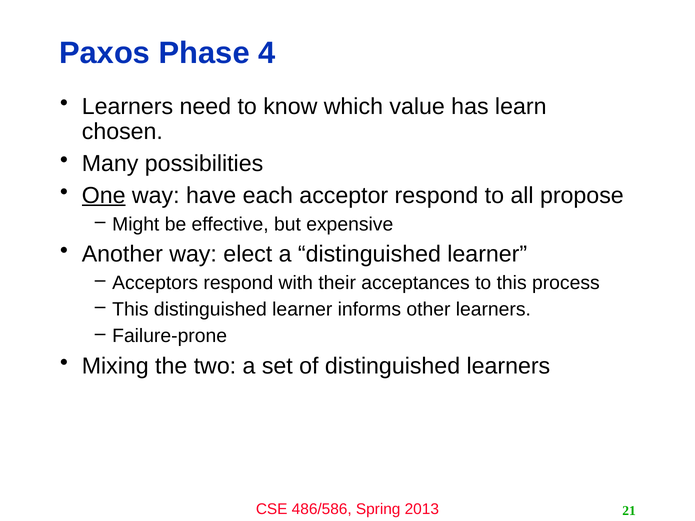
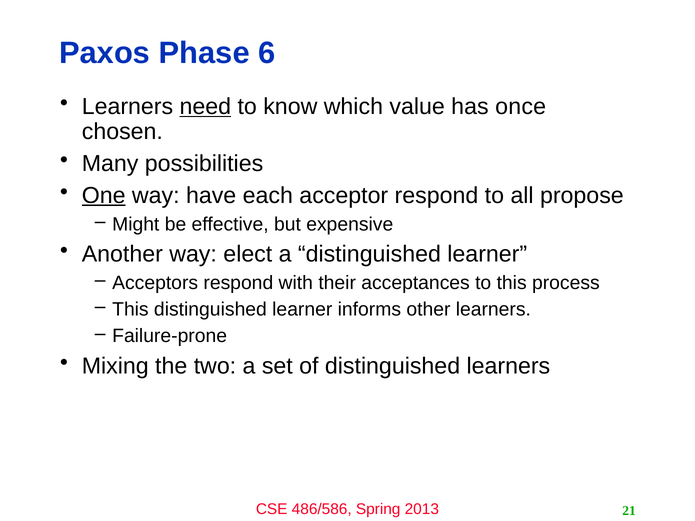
4: 4 -> 6 (267, 53)
need underline: none -> present (205, 107)
learn: learn -> once (521, 107)
